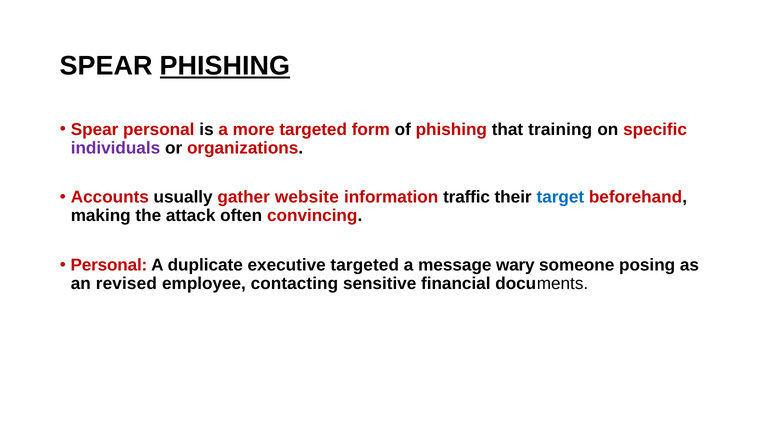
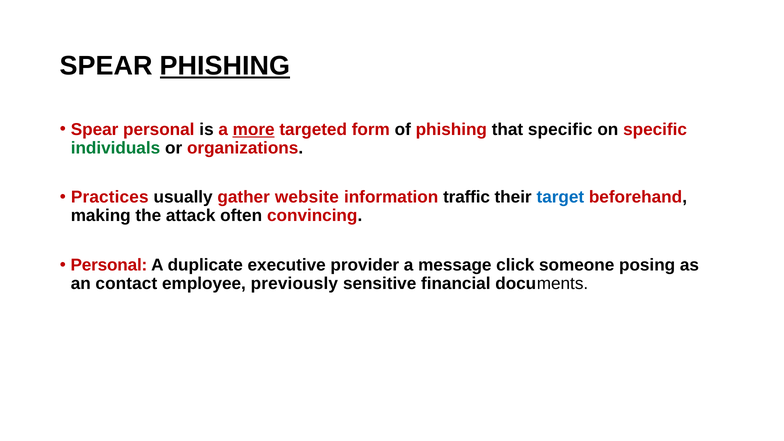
more underline: none -> present (254, 129)
that training: training -> specific (560, 129)
individuals colour: purple -> green (115, 148)
Accounts: Accounts -> Practices (110, 197)
executive targeted: targeted -> provider (365, 265)
wary: wary -> click (515, 265)
revised: revised -> contact (126, 284)
contacting: contacting -> previously (294, 284)
